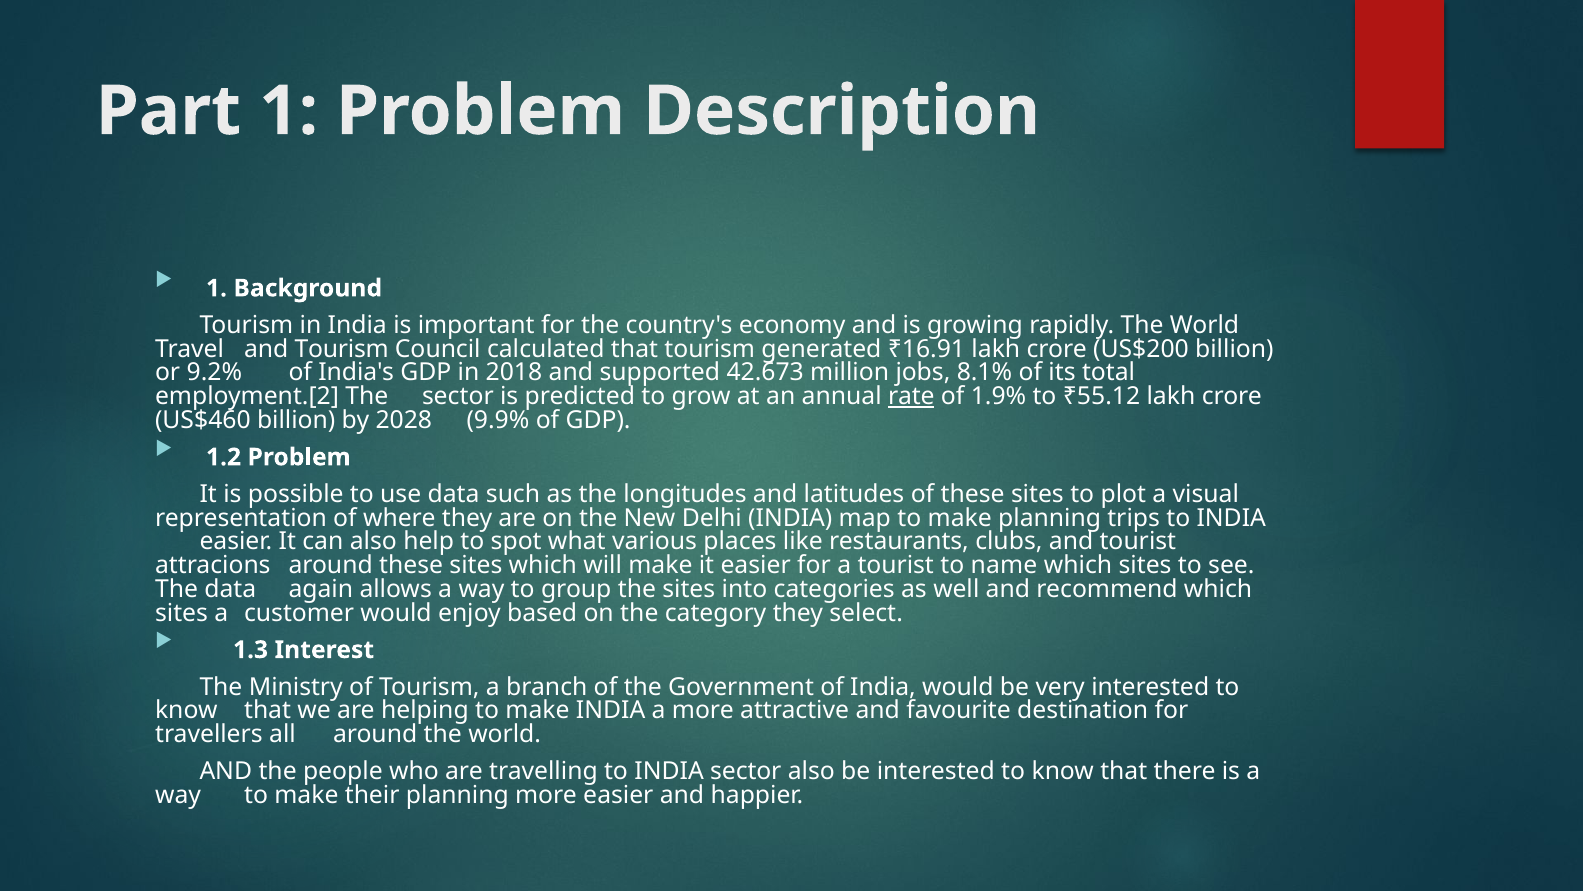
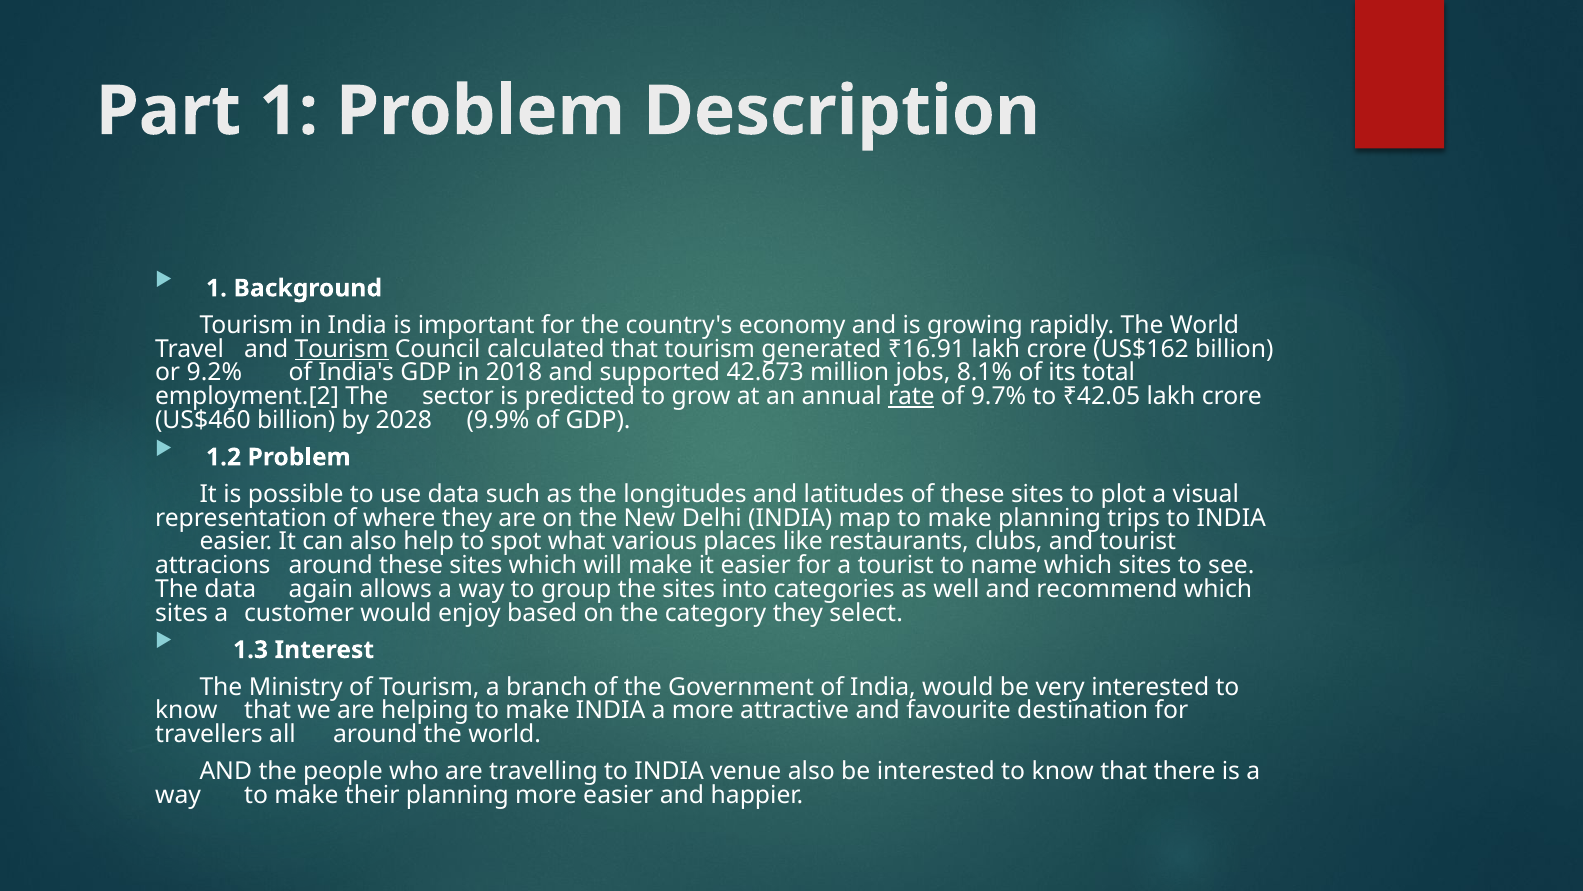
Tourism underline: none -> present (342, 349)
US$200: US$200 -> US$162 (1141, 349)
1.9%: 1.9% -> 9.7% (999, 396)
₹55.12: ₹55.12 -> ₹42.05 (1102, 396)
INDIA sector: sector -> venue (746, 771)
